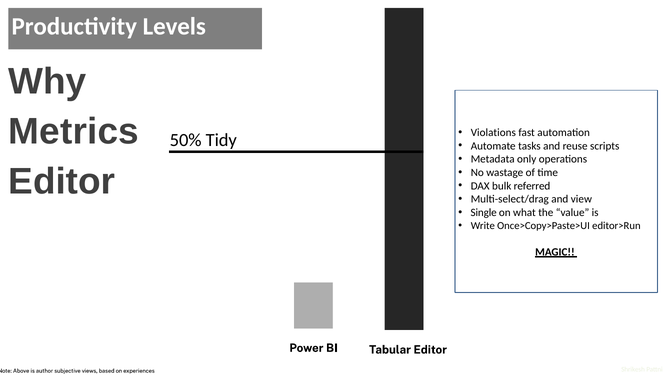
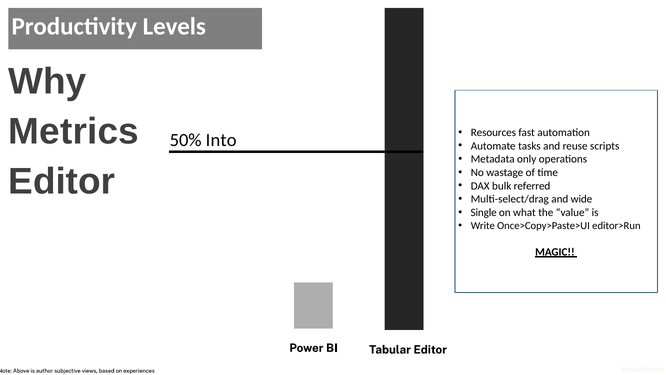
Violations: Violations -> Resources (493, 132)
Tidy: Tidy -> Into (221, 140)
view: view -> wide (581, 199)
